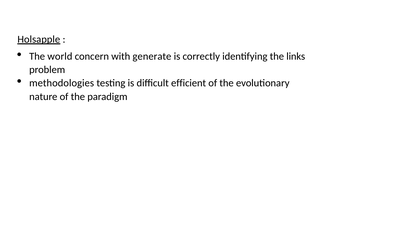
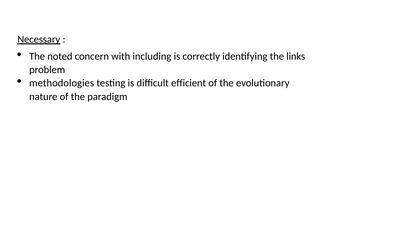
Holsapple: Holsapple -> Necessary (39, 39)
world: world -> noted (60, 56)
generate: generate -> including (152, 56)
